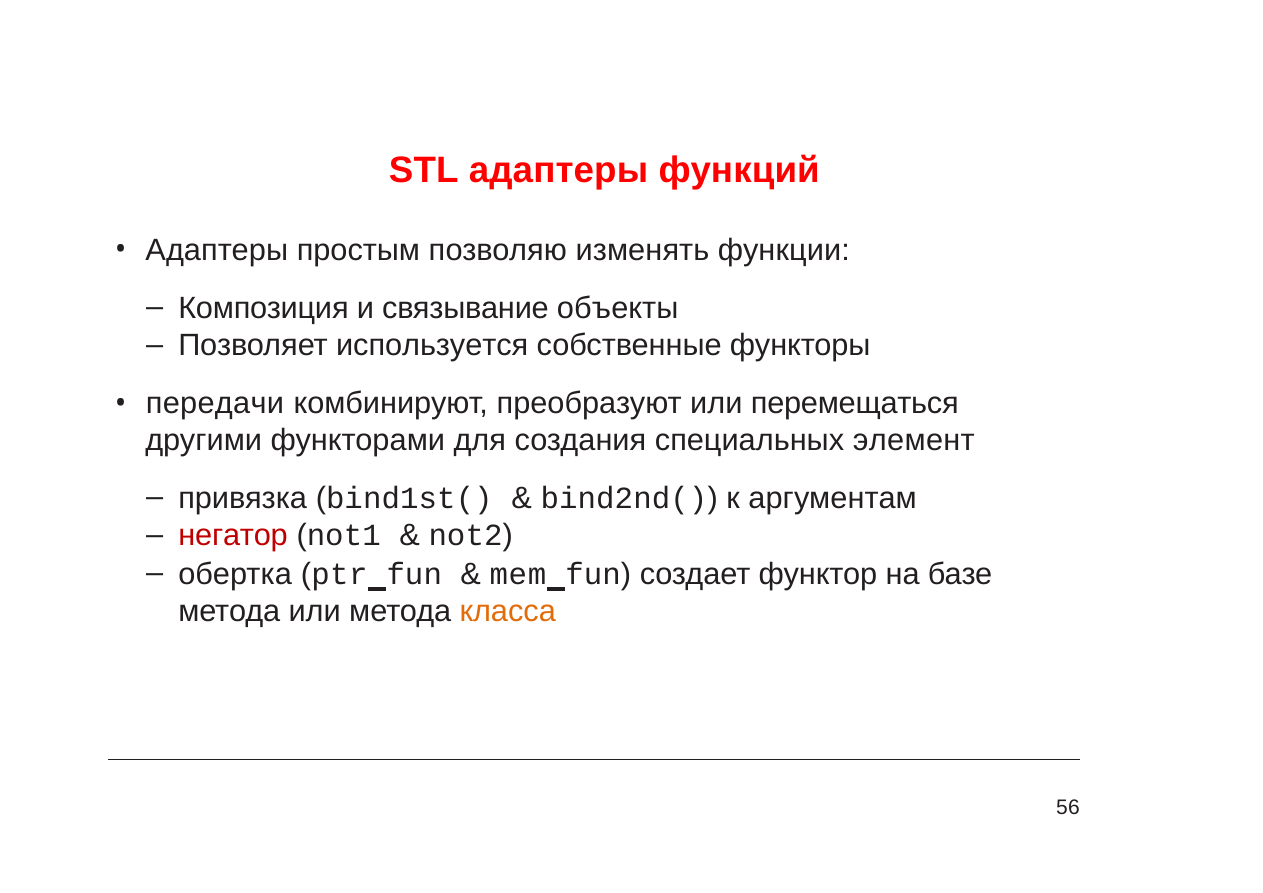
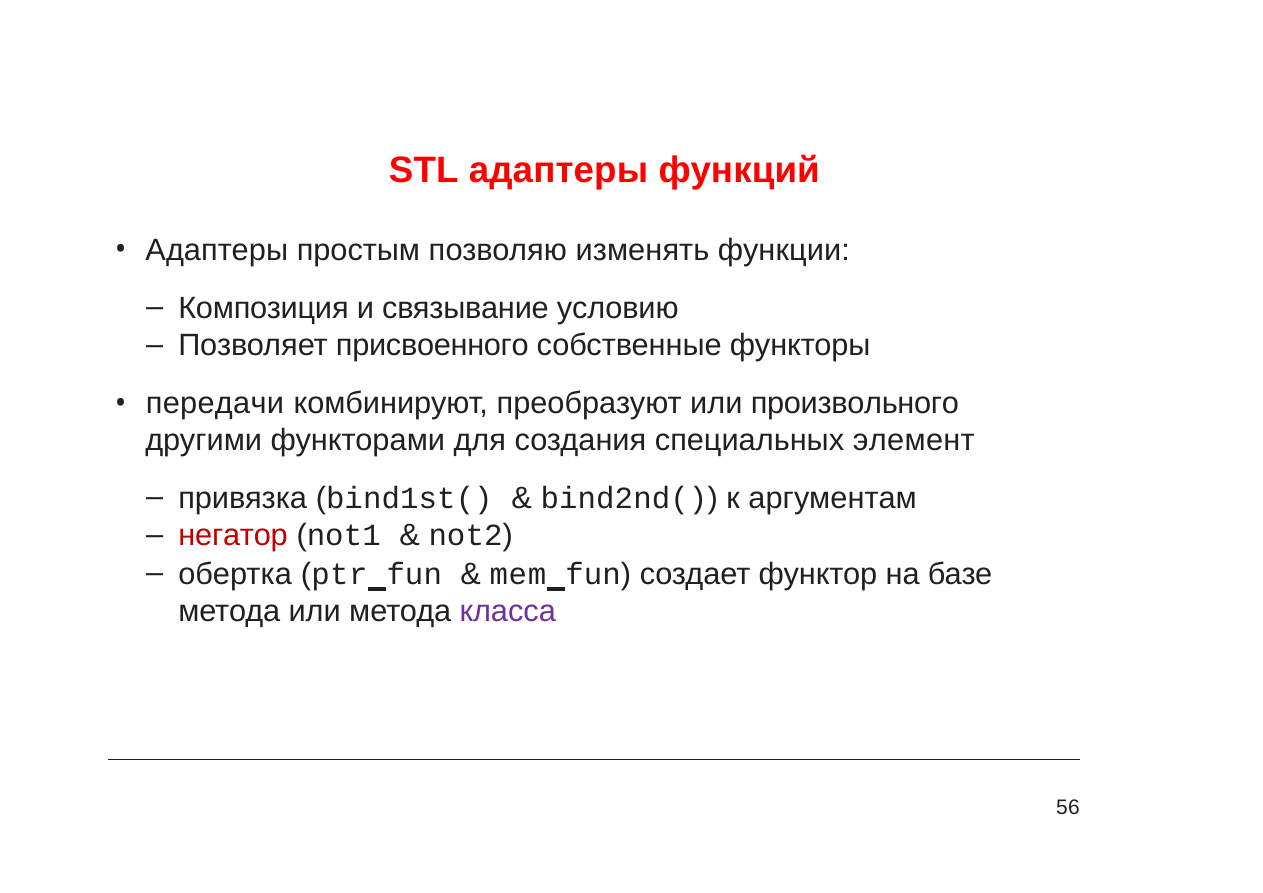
объекты: объекты -> условию (618, 308)
используется: используется -> присвоенного (432, 345)
перемещаться: перемещаться -> произвольного (855, 403)
класса colour: orange -> purple (508, 611)
